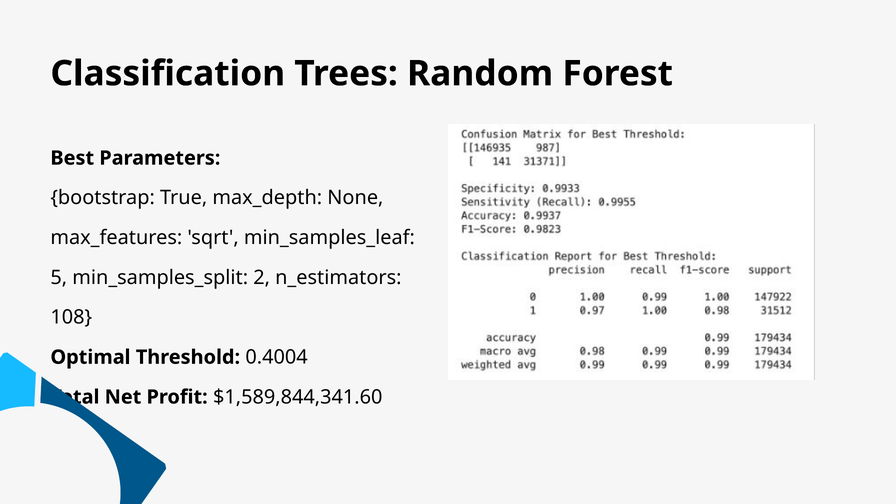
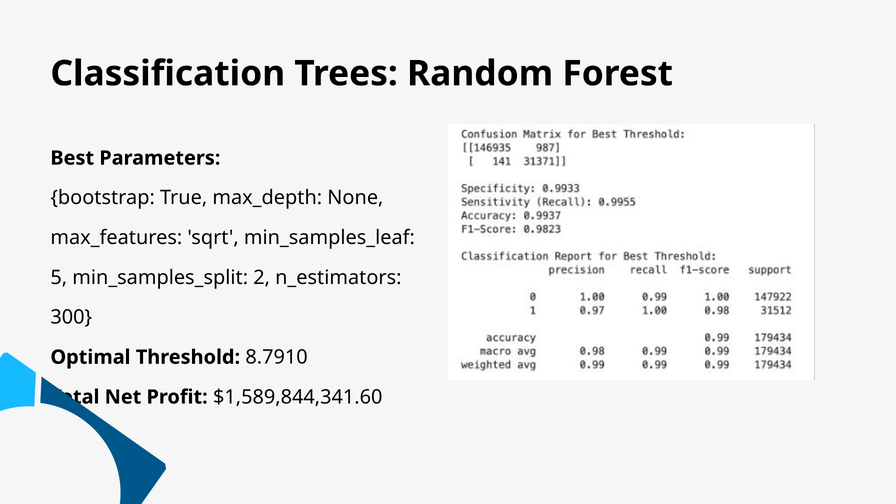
108: 108 -> 300 (71, 317)
0.4004: 0.4004 -> 8.7910 (277, 357)
